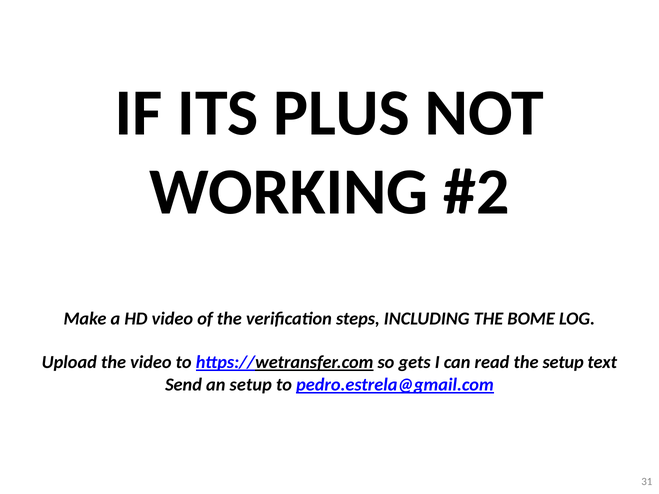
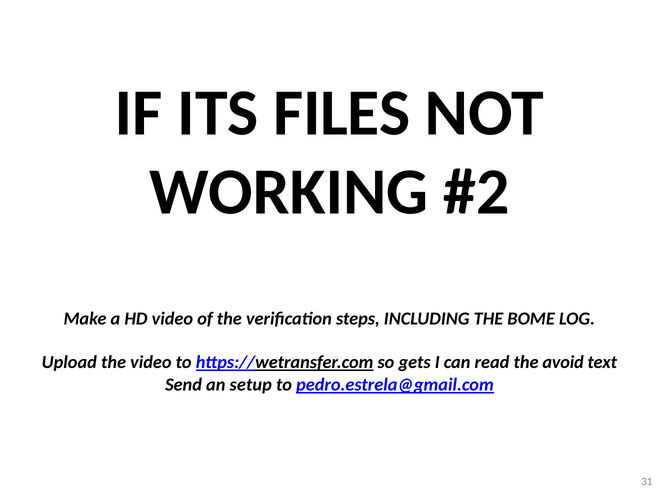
PLUS: PLUS -> FILES (342, 113)
the setup: setup -> avoid (563, 363)
